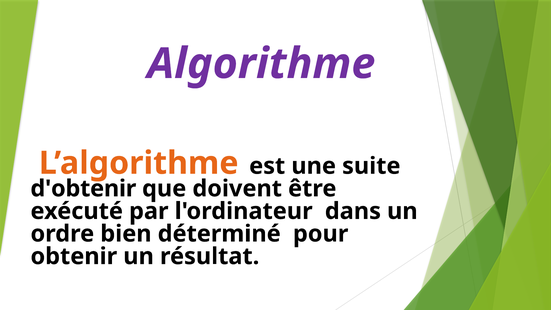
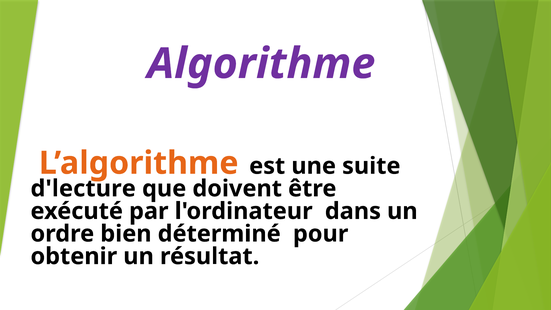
d'obtenir: d'obtenir -> d'lecture (83, 189)
